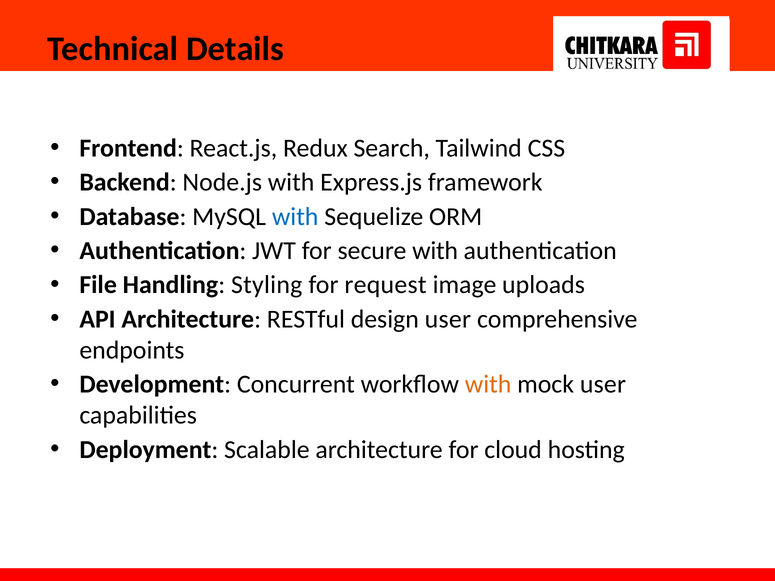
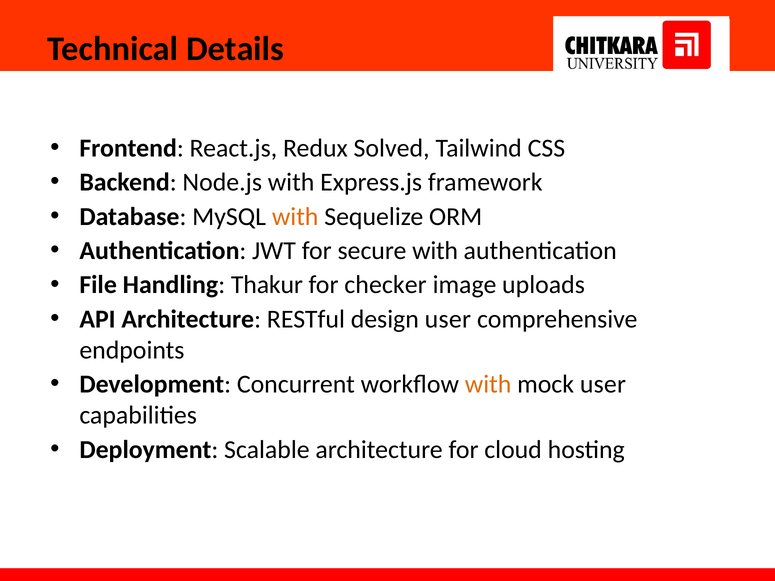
Search: Search -> Solved (392, 148)
with colour: blue -> orange (295, 217)
Styling: Styling -> Thakur (267, 285)
request: request -> checker (386, 285)
